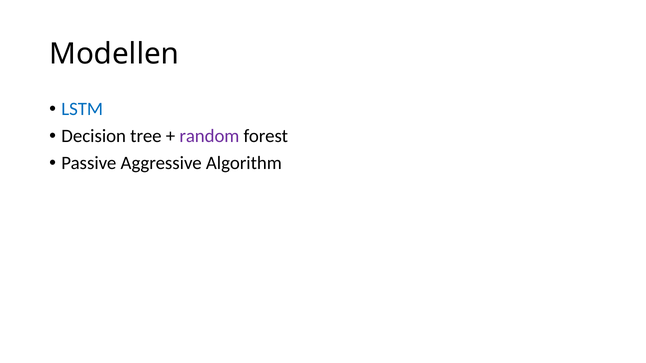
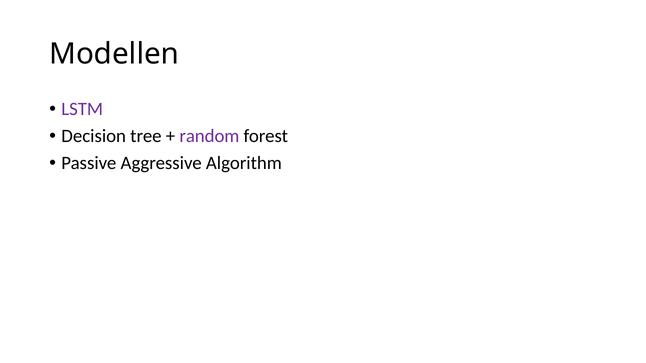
LSTM colour: blue -> purple (82, 109)
